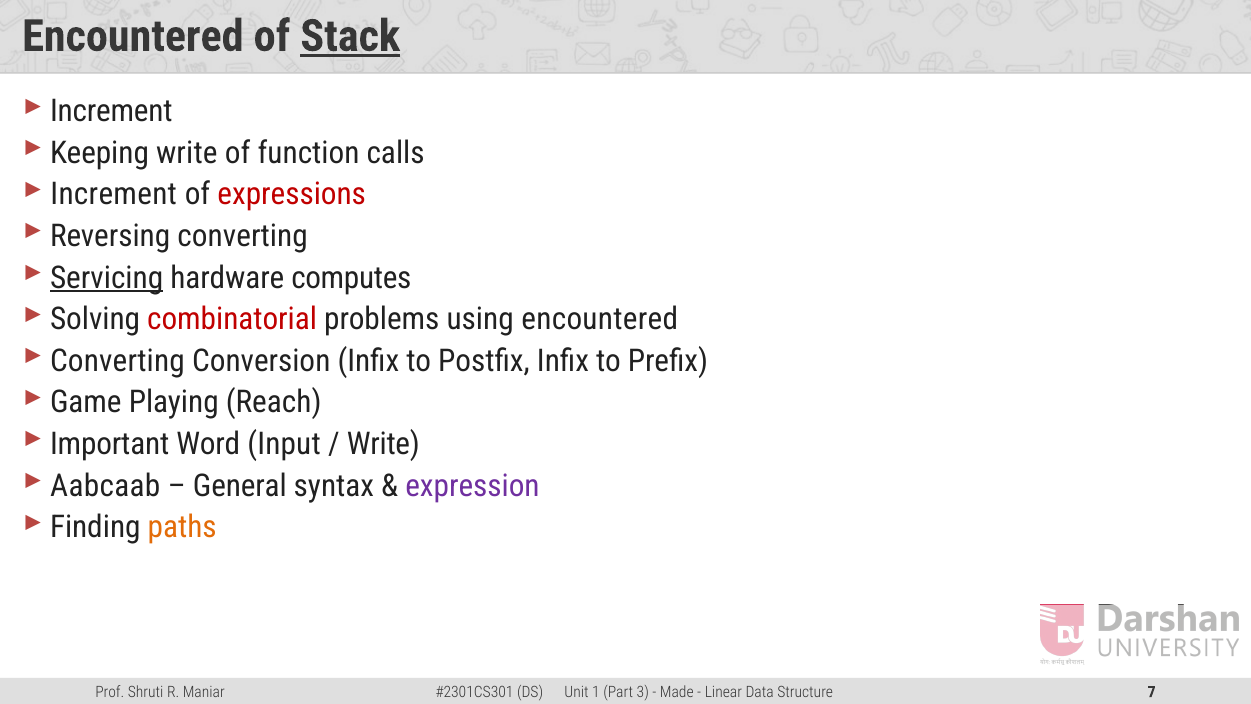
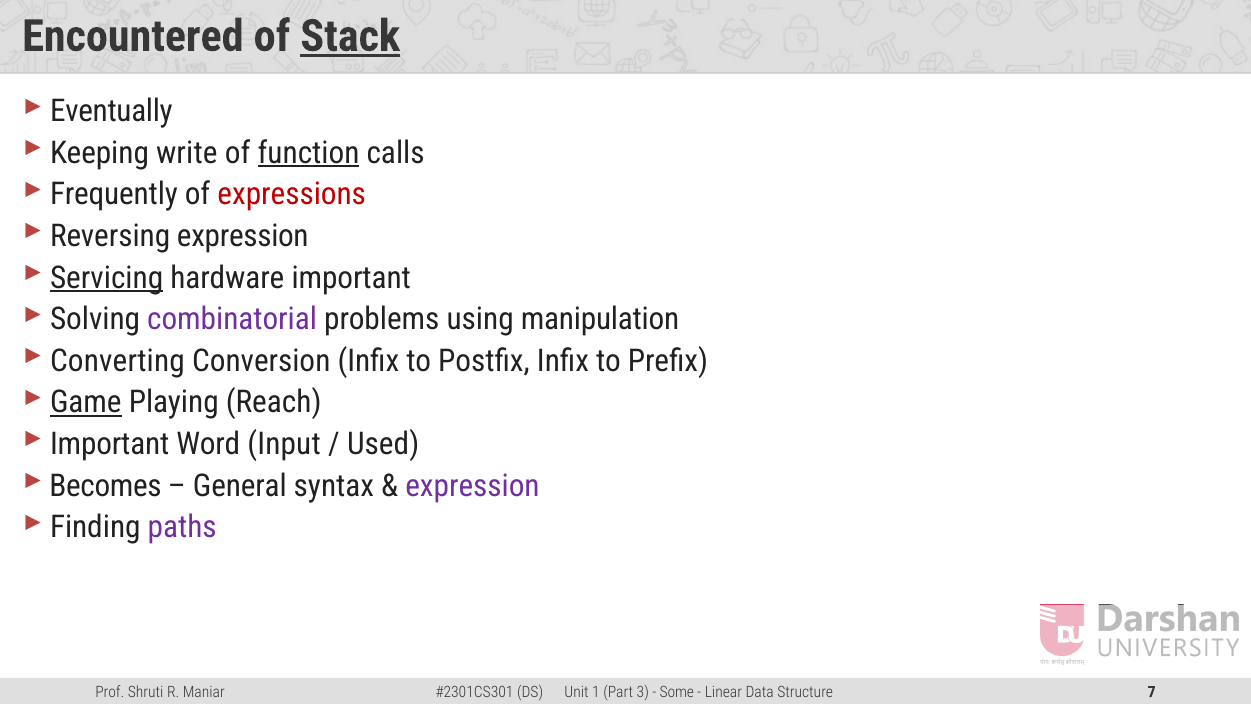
Increment: Increment -> Eventually (111, 111)
function underline: none -> present (309, 153)
Increment: Increment -> Frequently (114, 194)
Reversing converting: converting -> expression (243, 236)
hardware computes: computes -> important (351, 278)
combinatorial colour: red -> purple (232, 319)
using encountered: encountered -> manipulation (600, 319)
Game underline: none -> present (86, 402)
Write: Write -> Used (383, 444)
Aabcaab: Aabcaab -> Becomes (106, 486)
paths colour: orange -> purple (182, 527)
Made: Made -> Some (677, 692)
